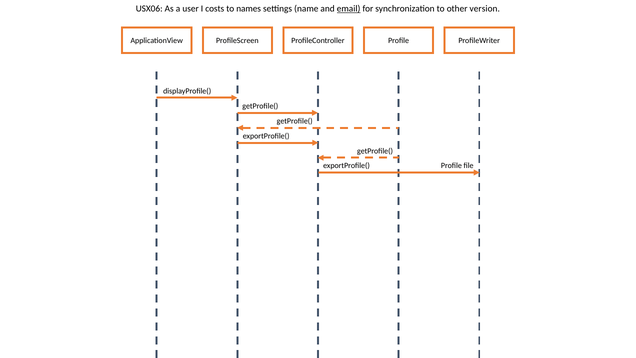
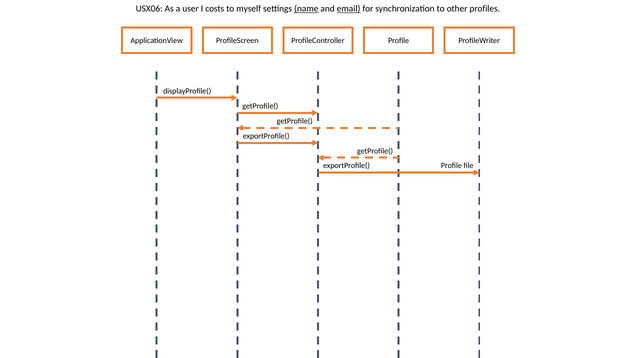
names: names -> myself (249, 9)
name underline: none -> present (306, 9)
version: version -> profiles (485, 9)
